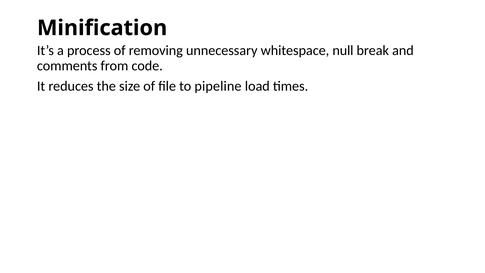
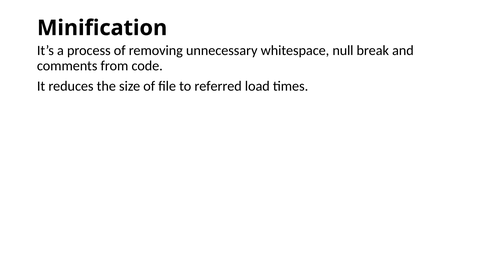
pipeline: pipeline -> referred (218, 86)
